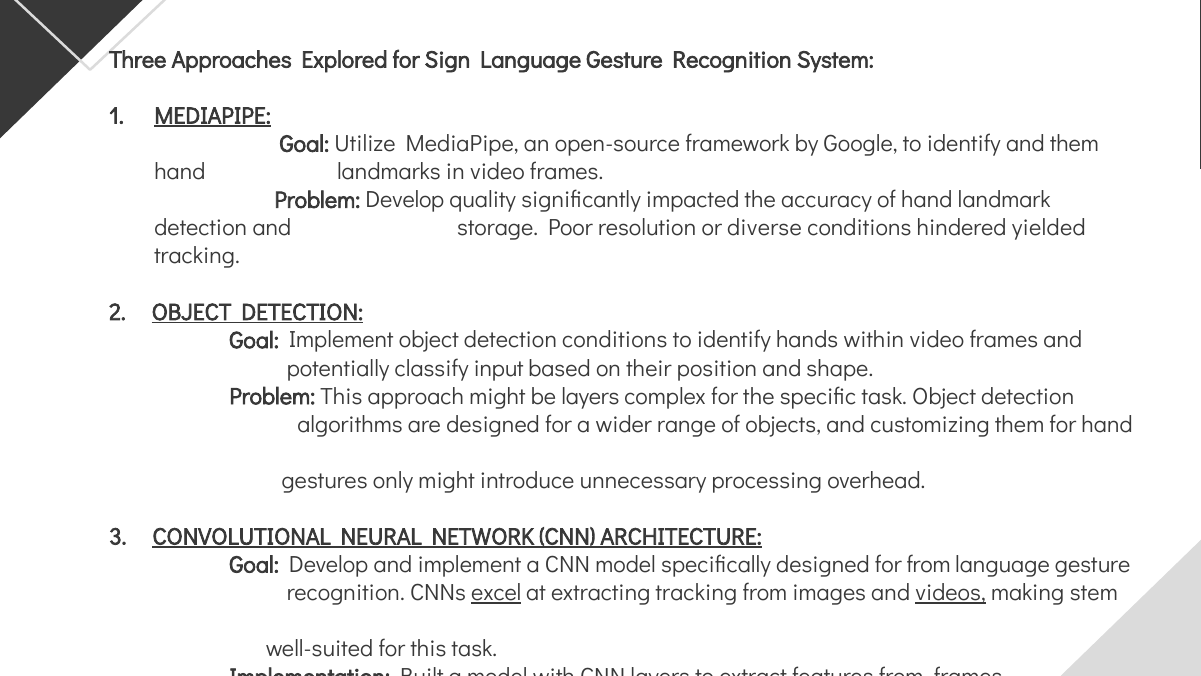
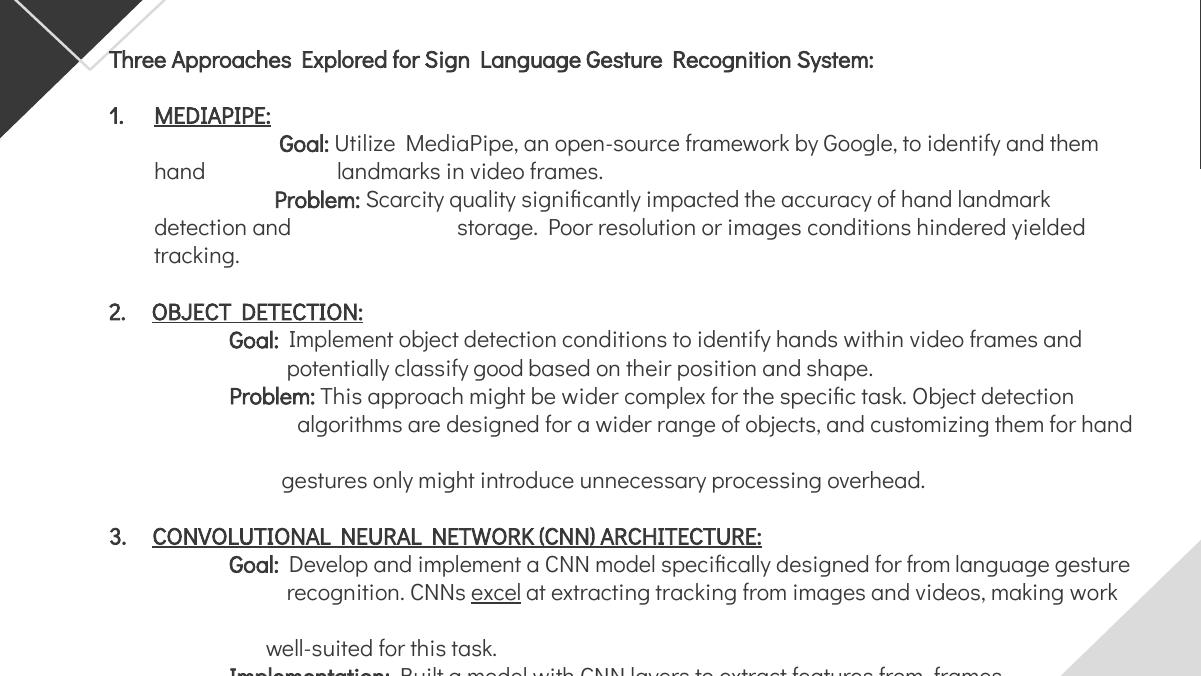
Problem Develop: Develop -> Scarcity (405, 200)
or diverse: diverse -> images (764, 228)
input: input -> good (499, 368)
be layers: layers -> wider (590, 396)
videos underline: present -> none (951, 592)
stem: stem -> work (1094, 592)
